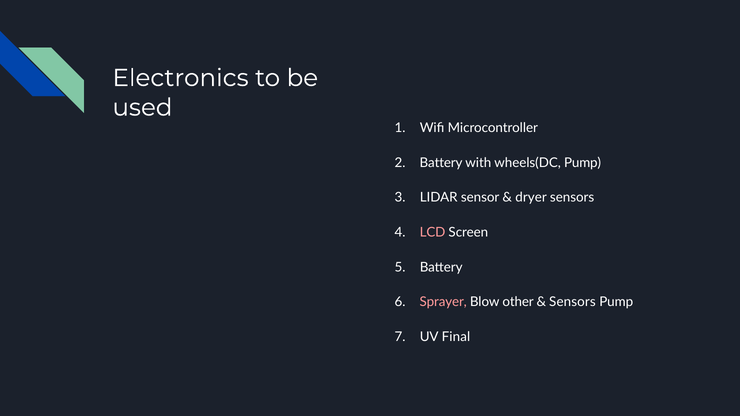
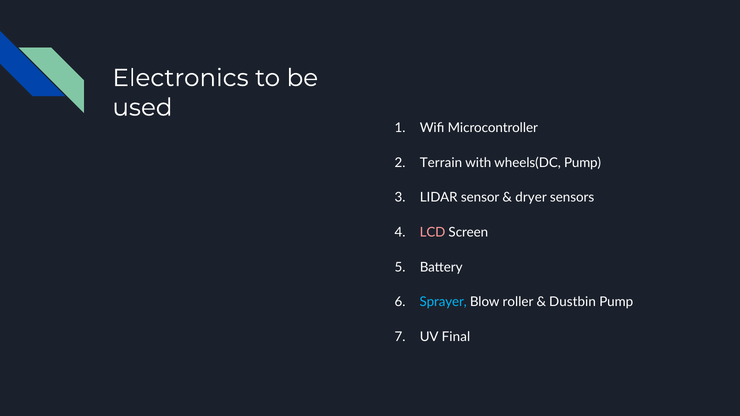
Battery: Battery -> Terrain (441, 163)
Sprayer colour: pink -> light blue (443, 302)
other: other -> roller (518, 302)
Sensors: Sensors -> Dustbin (572, 302)
